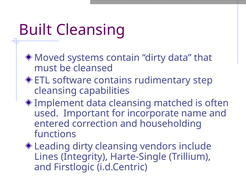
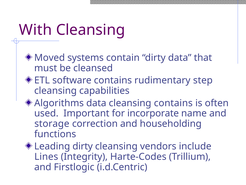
Built: Built -> With (35, 30)
Implement: Implement -> Algorithms (59, 103)
cleansing matched: matched -> contains (173, 103)
entered: entered -> storage (52, 123)
Harte-Single: Harte-Single -> Harte-Codes (138, 156)
